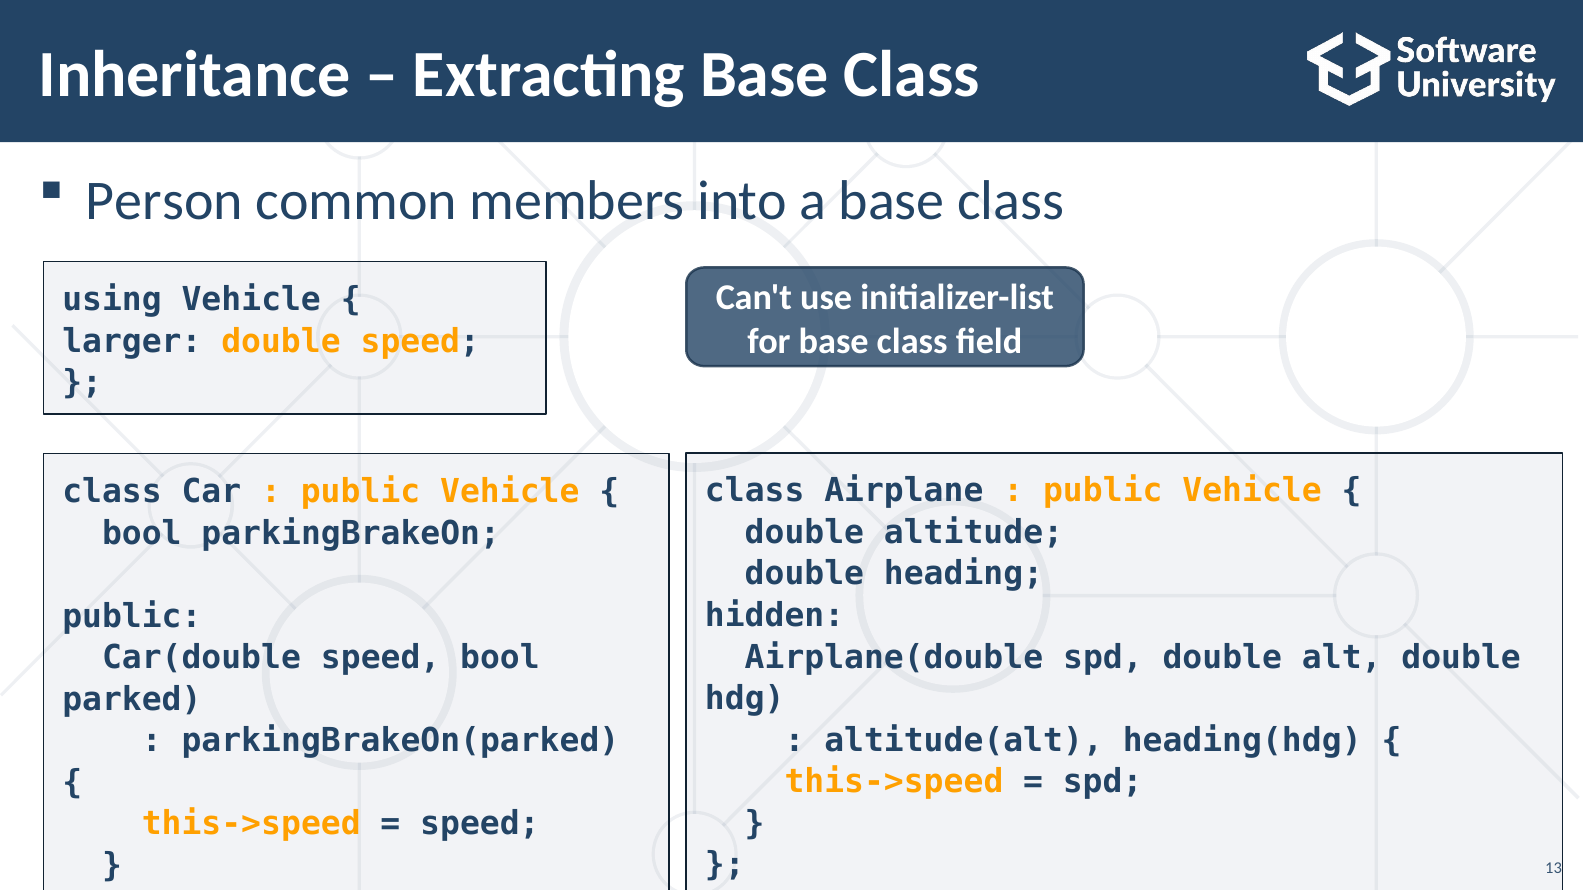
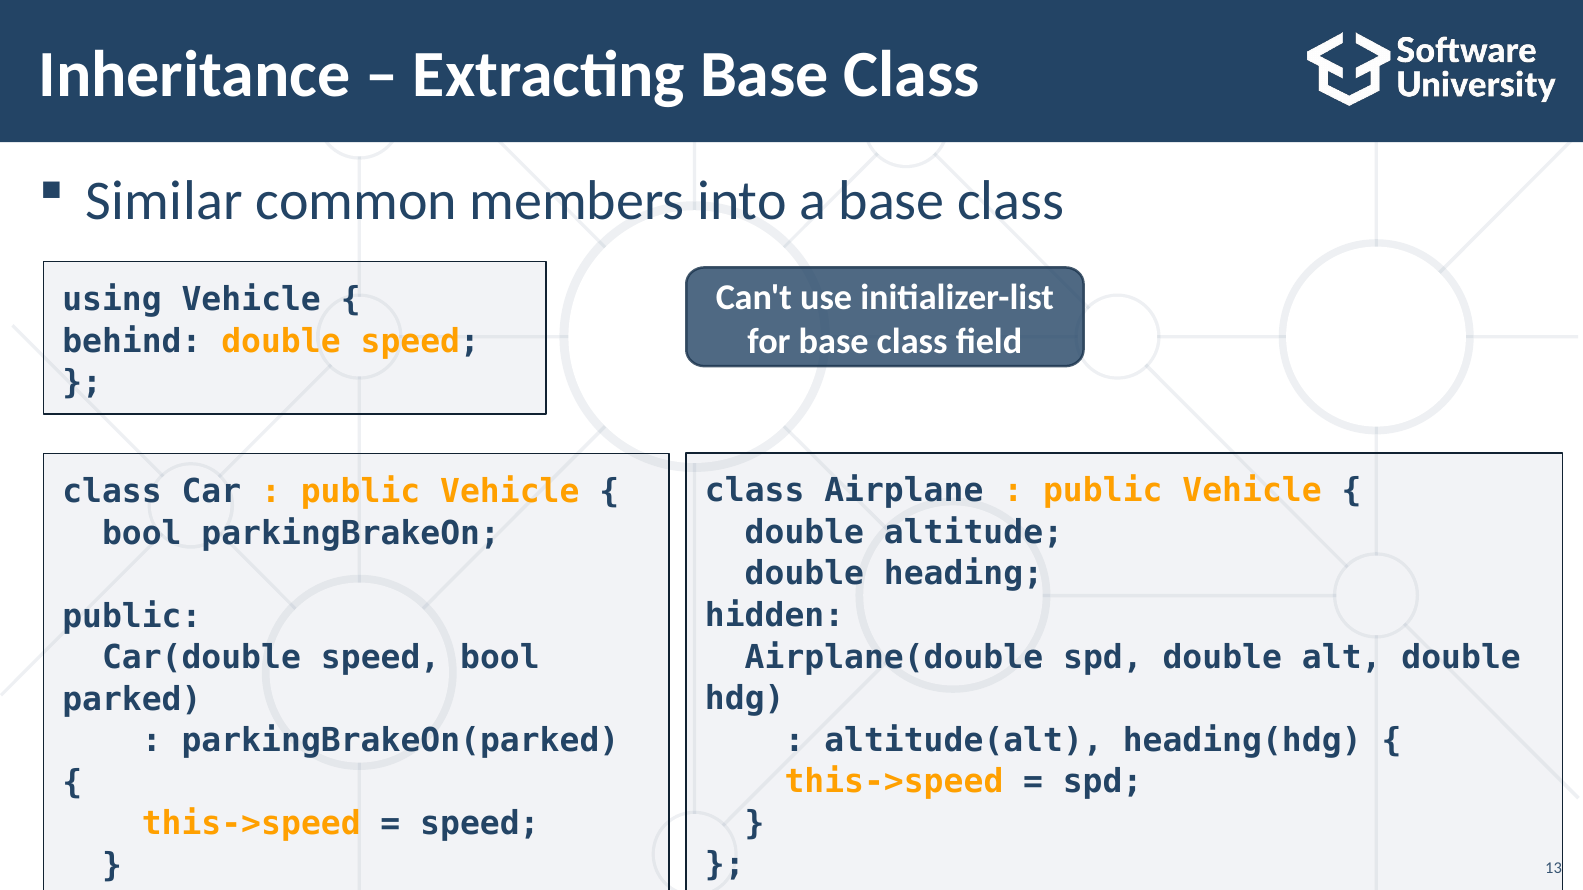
Person: Person -> Similar (164, 201)
larger: larger -> behind (132, 341)
